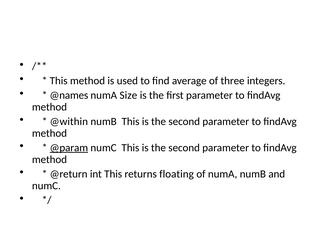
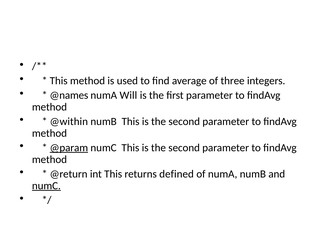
Size: Size -> Will (128, 95)
floating: floating -> defined (177, 174)
numC underline: none -> present (46, 186)
